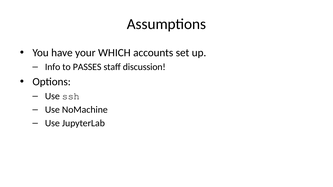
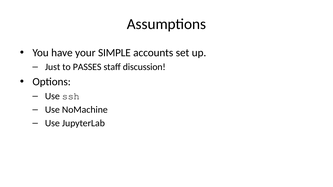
WHICH: WHICH -> SIMPLE (114, 53)
Info: Info -> Just (53, 67)
